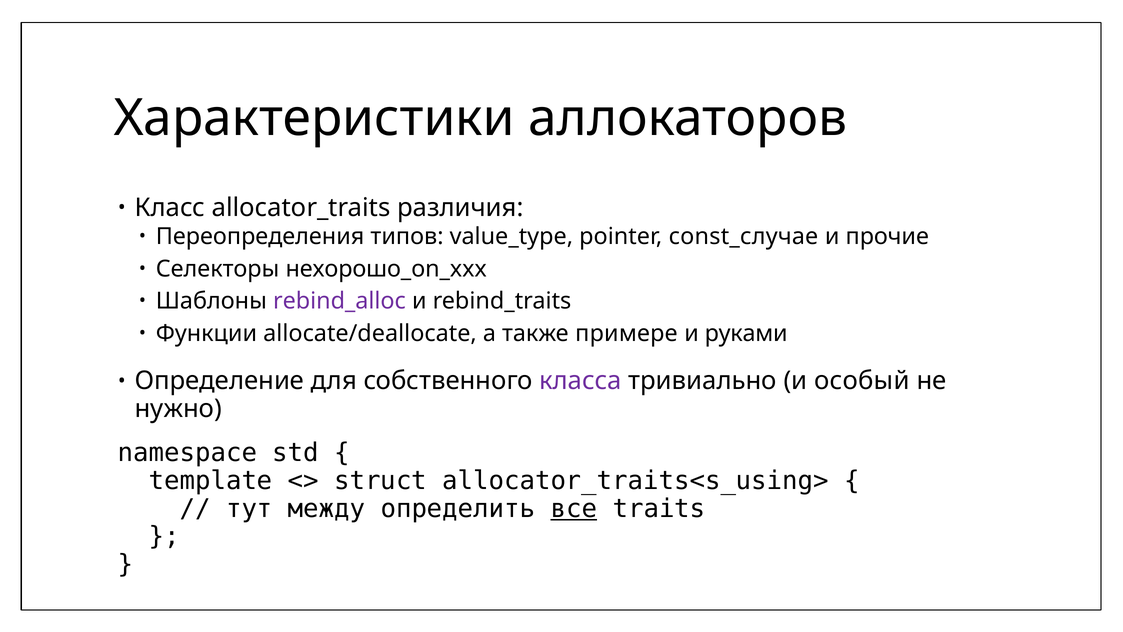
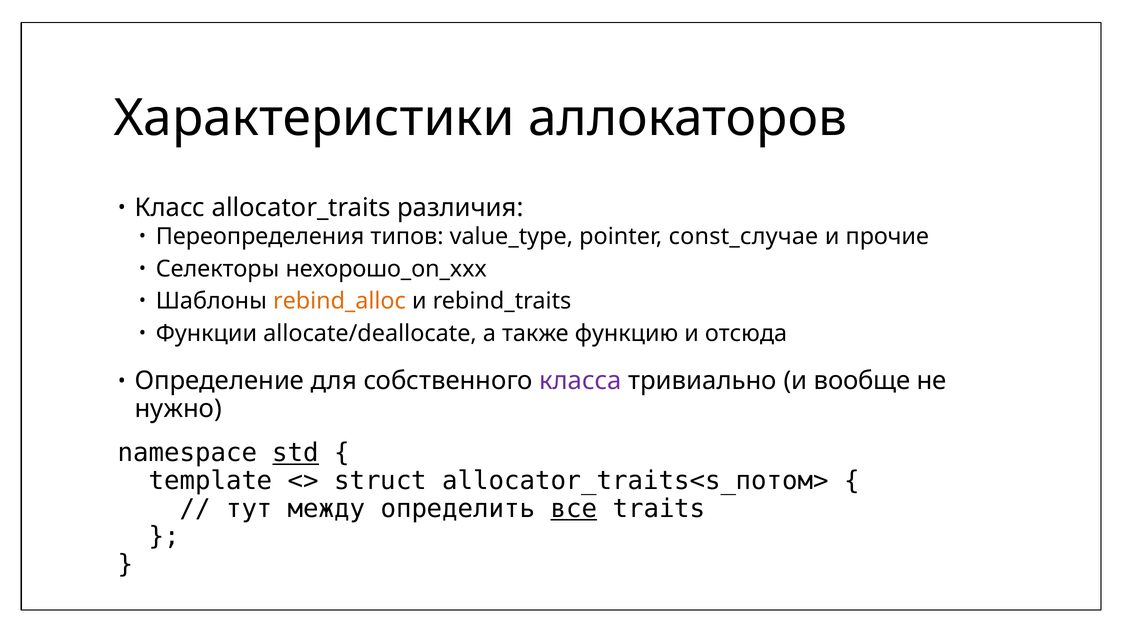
rebind_alloc colour: purple -> orange (339, 301)
примере: примере -> функцию (627, 333)
руками: руками -> отсюда (746, 333)
особый: особый -> вообще (862, 381)
std underline: none -> present (296, 453)
allocator_traits<s_using>: allocator_traits<s_using> -> allocator_traits<s_потом> (636, 481)
